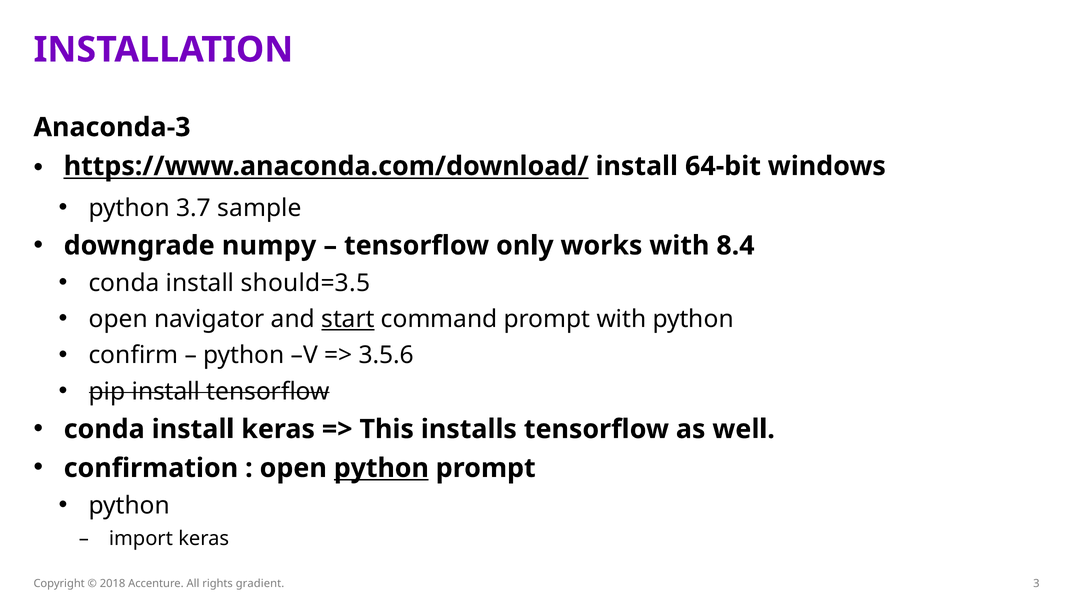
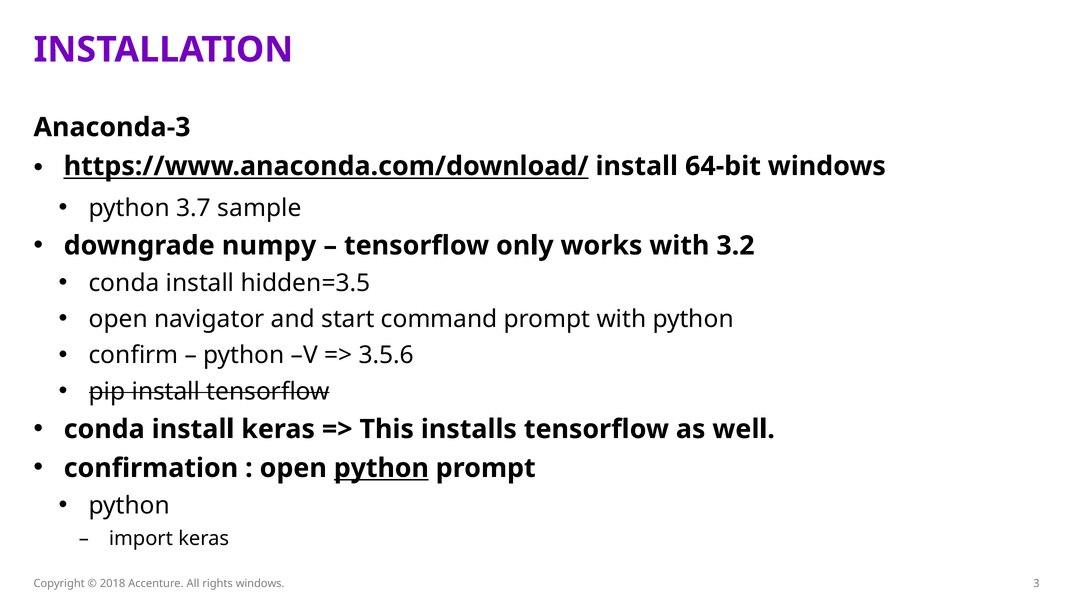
8.4: 8.4 -> 3.2 (735, 246)
should=3.5: should=3.5 -> hidden=3.5 (306, 283)
start underline: present -> none (348, 319)
rights gradient: gradient -> windows (260, 584)
